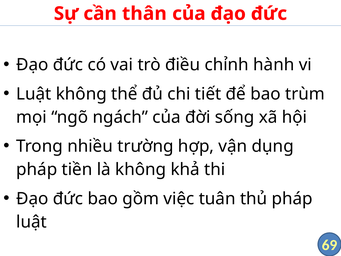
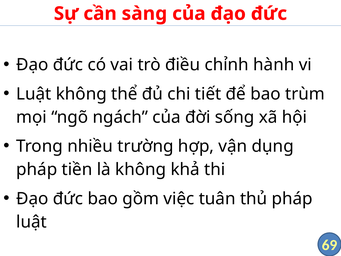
thân: thân -> sàng (144, 14)
